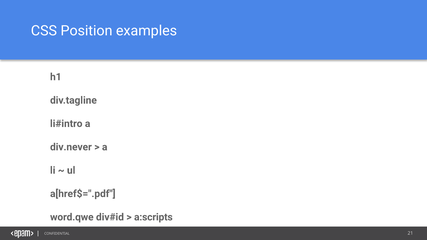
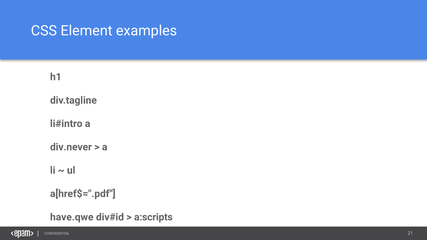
Position: Position -> Element (86, 31)
word.qwe: word.qwe -> have.qwe (72, 217)
